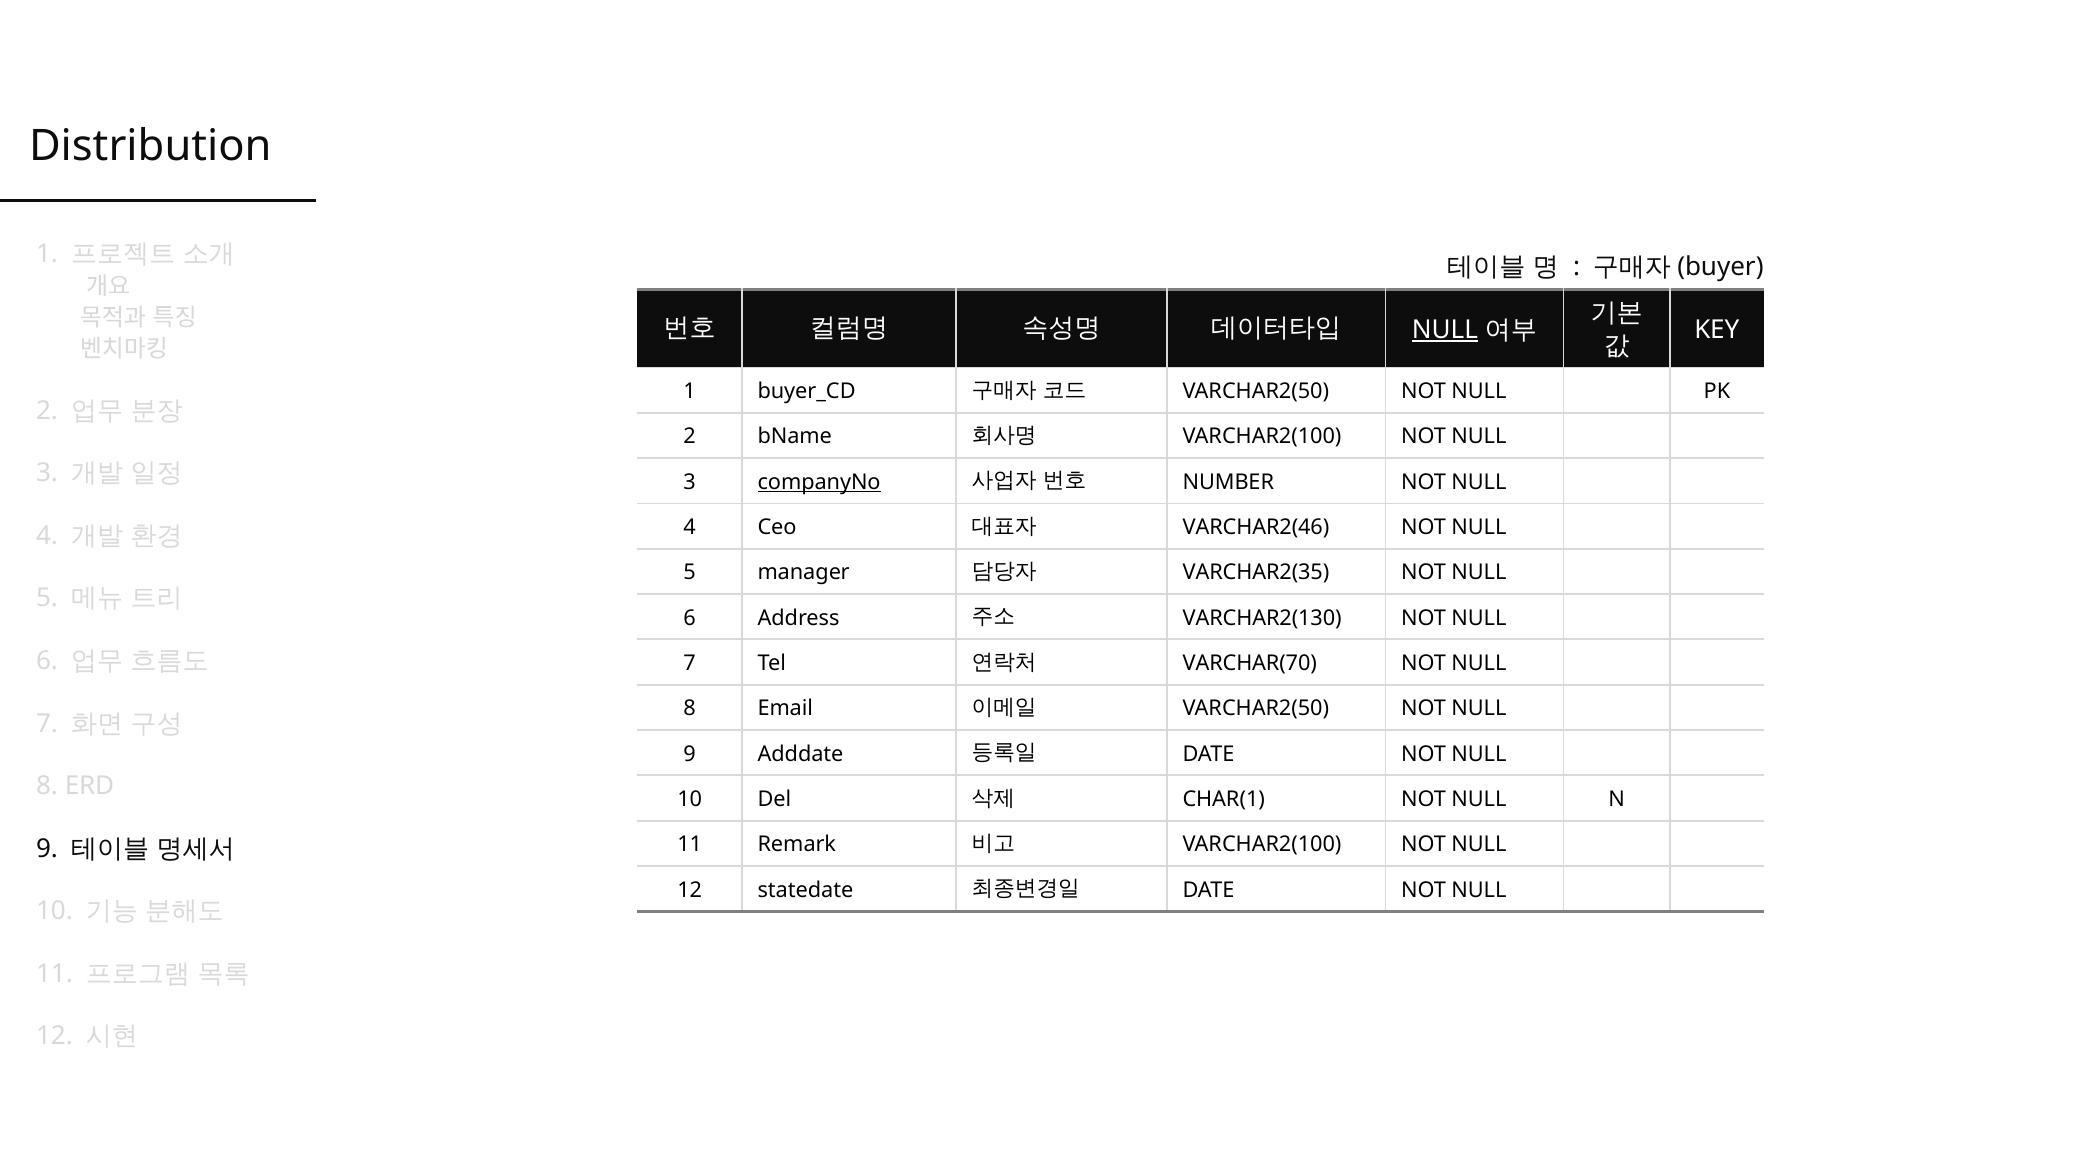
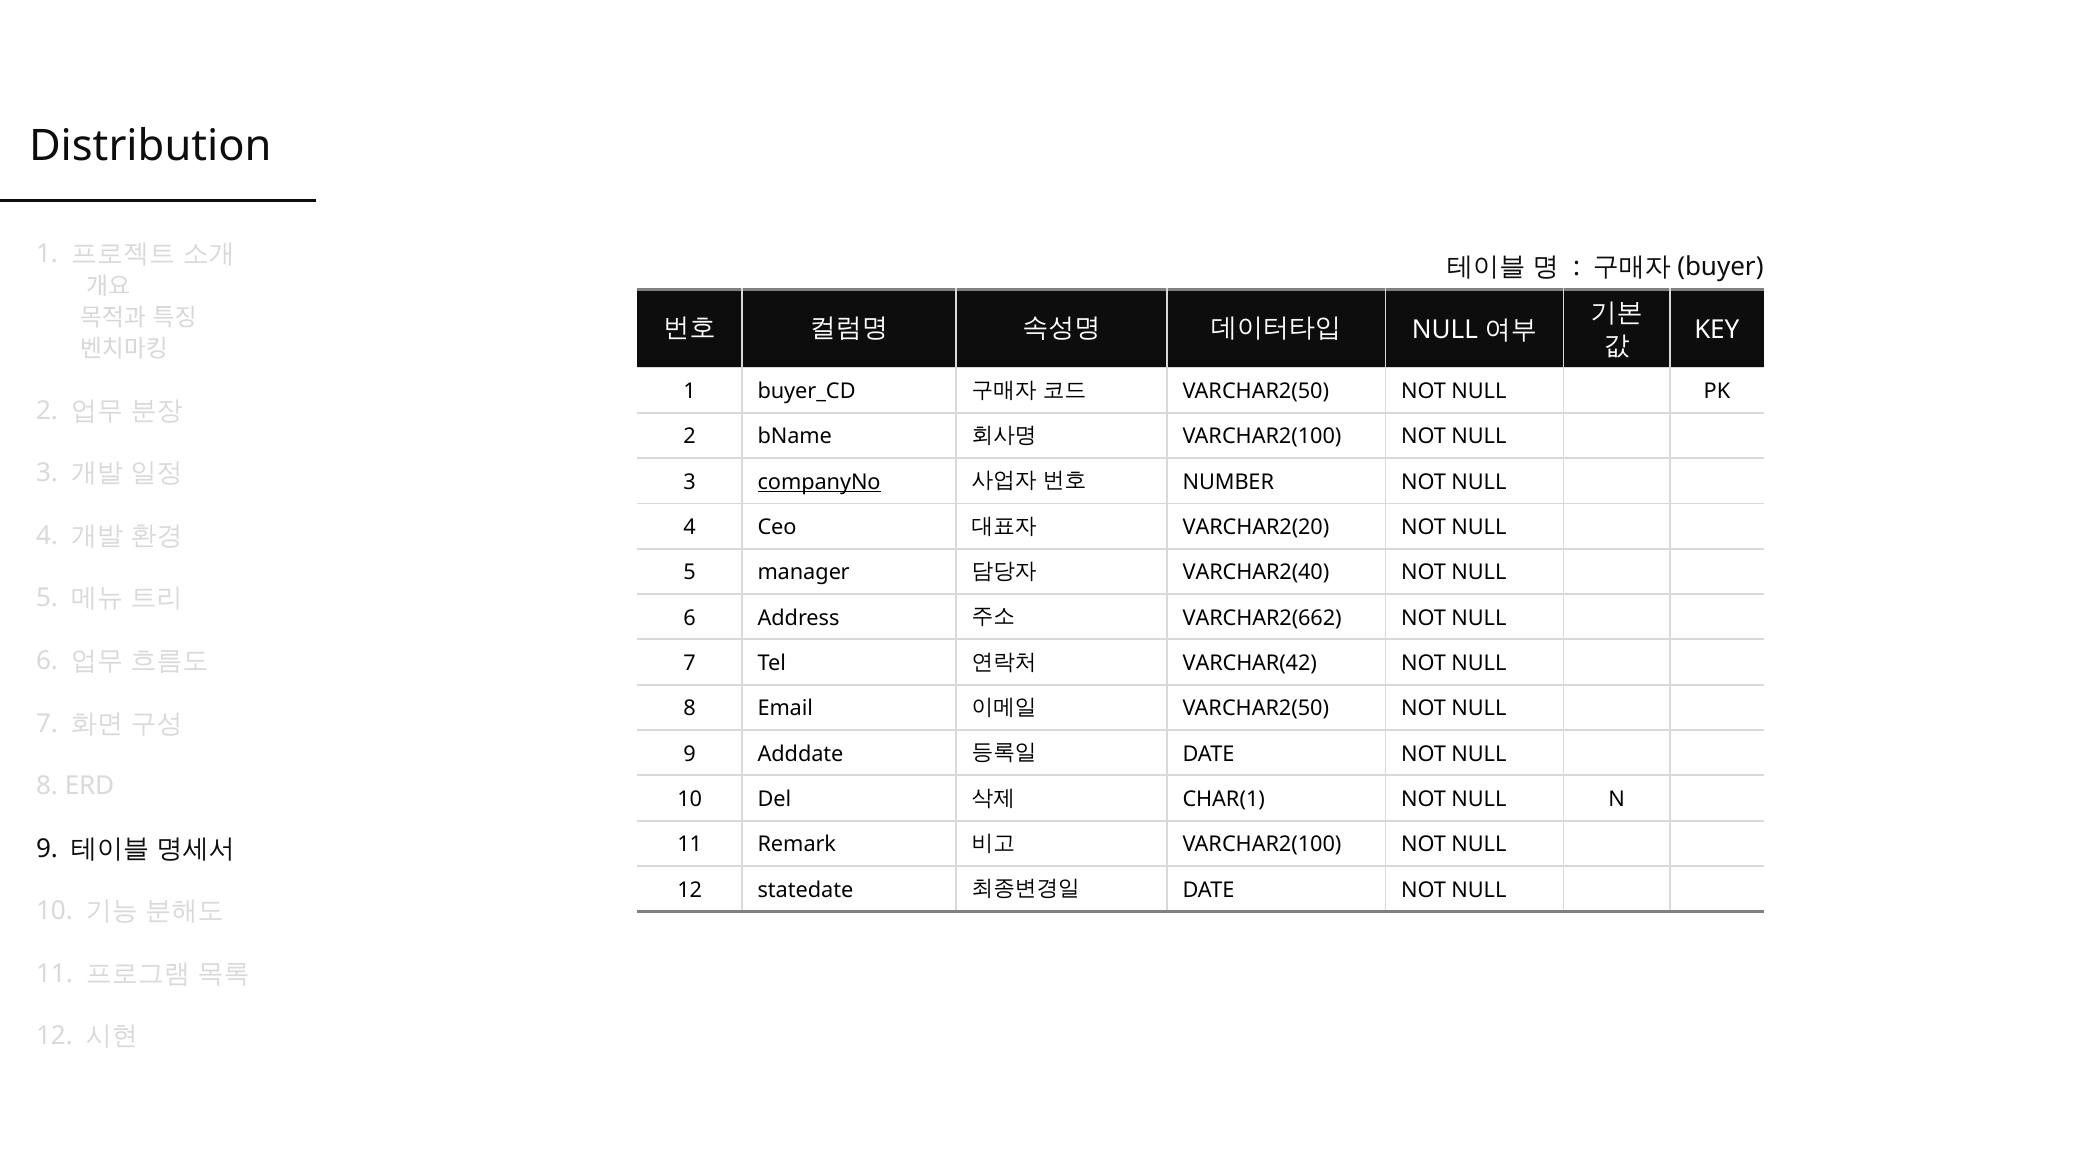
NULL underline: present -> none (1445, 330)
VARCHAR2(46: VARCHAR2(46 -> VARCHAR2(20 (1256, 528)
VARCHAR2(35: VARCHAR2(35 -> VARCHAR2(40 (1256, 573)
VARCHAR2(130: VARCHAR2(130 -> VARCHAR2(662 (1262, 618)
VARCHAR(70: VARCHAR(70 -> VARCHAR(42 (1250, 664)
